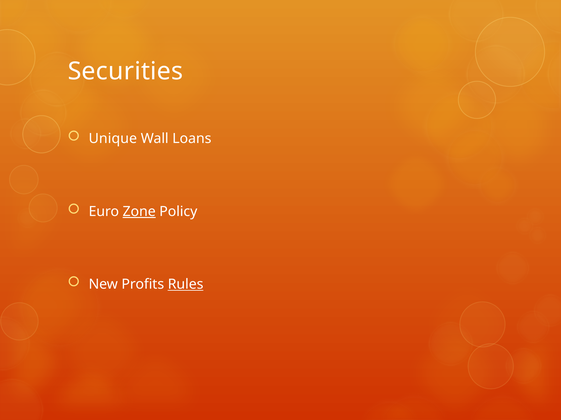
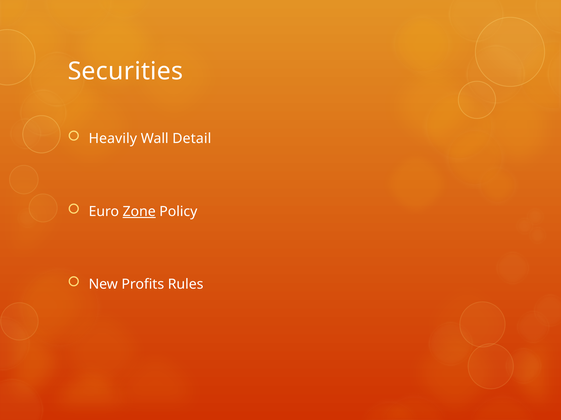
Unique: Unique -> Heavily (113, 139)
Loans: Loans -> Detail (192, 139)
Rules underline: present -> none (186, 285)
